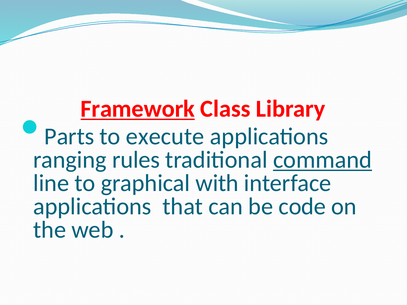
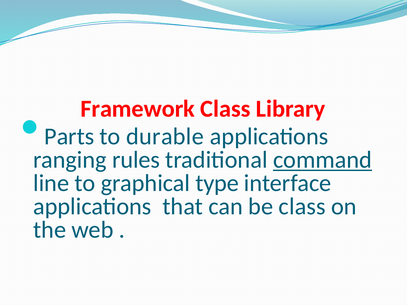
Framework underline: present -> none (138, 109)
execute: execute -> durable (165, 137)
with: with -> type (217, 183)
be code: code -> class (302, 207)
